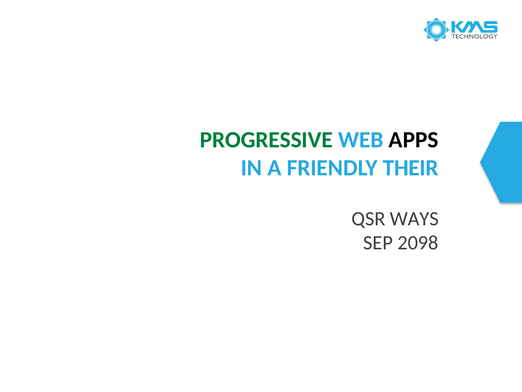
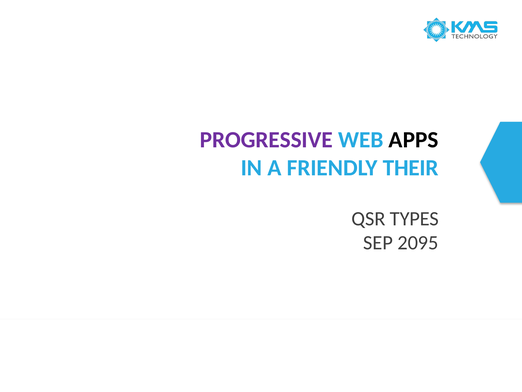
PROGRESSIVE colour: green -> purple (266, 140)
WAYS: WAYS -> TYPES (414, 219)
2098: 2098 -> 2095 (418, 242)
